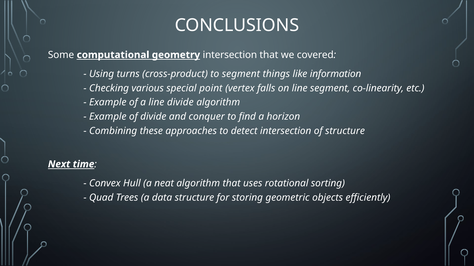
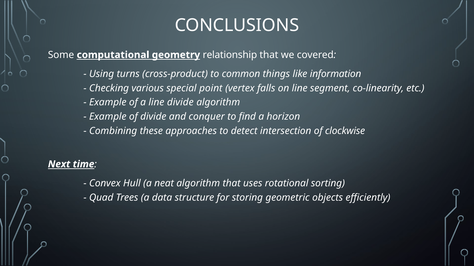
geometry intersection: intersection -> relationship (230, 55)
to segment: segment -> common (241, 74)
of structure: structure -> clockwise (345, 131)
